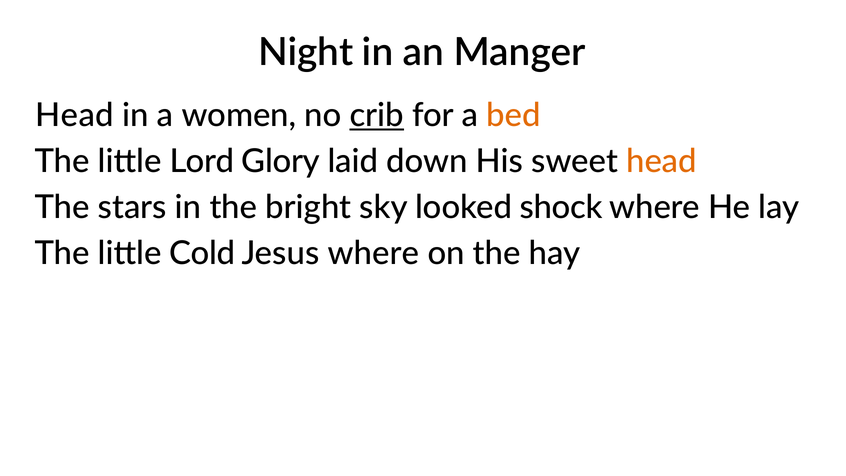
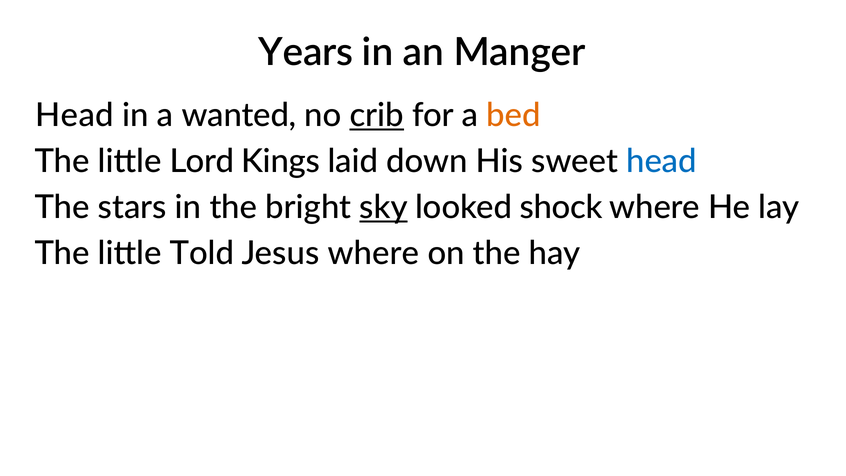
Night: Night -> Years (306, 52)
women: women -> wanted (239, 115)
Glory: Glory -> Kings (281, 161)
head colour: orange -> blue (662, 161)
sky underline: none -> present (383, 207)
Cold: Cold -> Told (202, 253)
